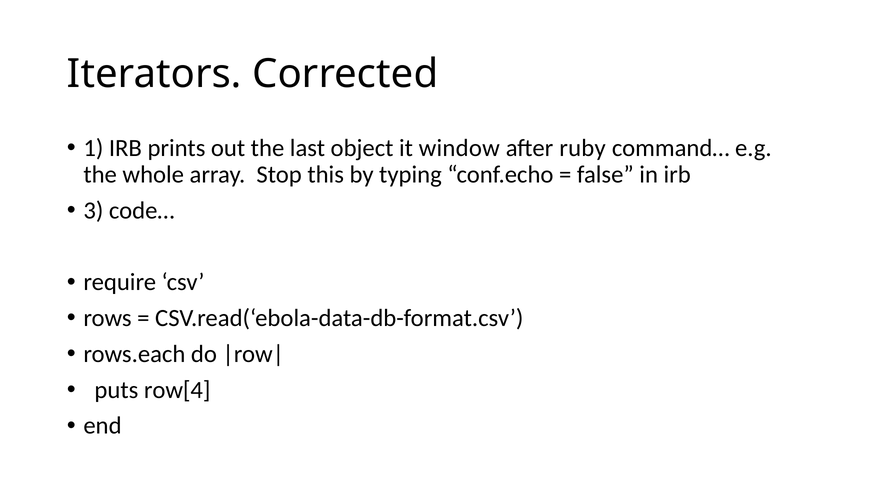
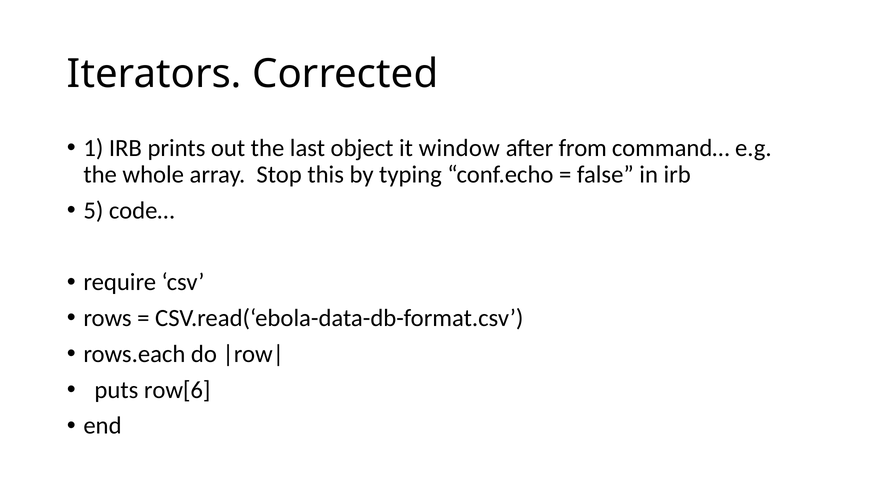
ruby: ruby -> from (583, 148)
3: 3 -> 5 (93, 211)
row[4: row[4 -> row[6 (177, 390)
